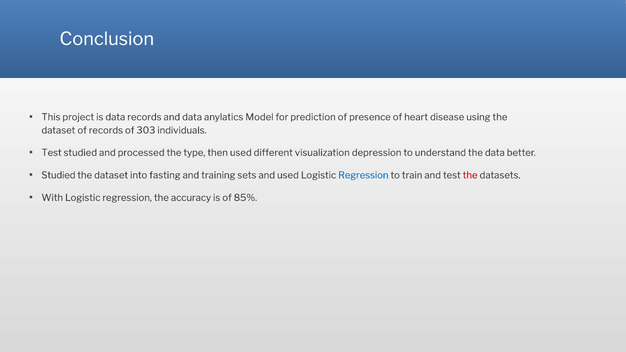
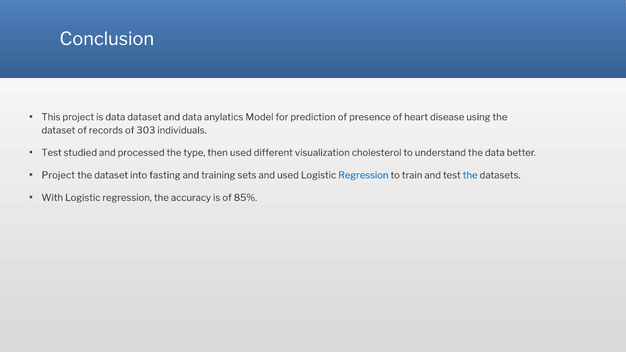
data records: records -> dataset (144, 117)
depression: depression -> cholesterol (377, 153)
Studied: Studied -> Project (58, 175)
the colour: red -> blue (470, 175)
